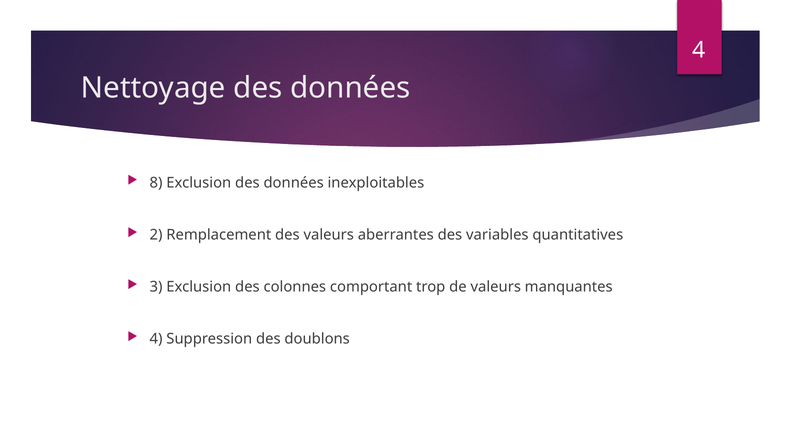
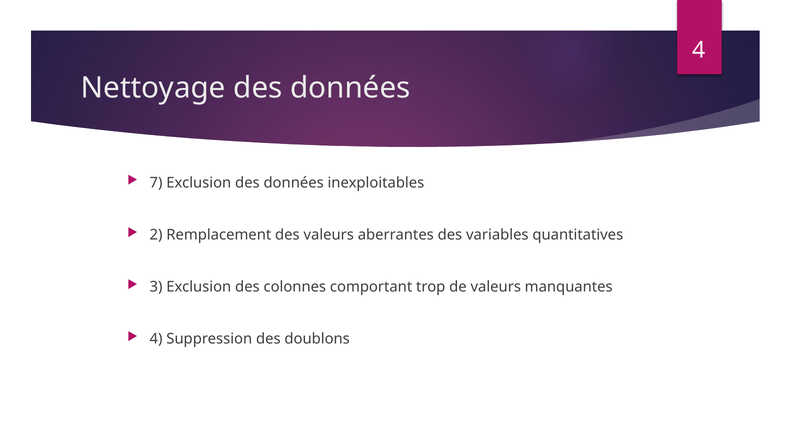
8: 8 -> 7 (156, 183)
